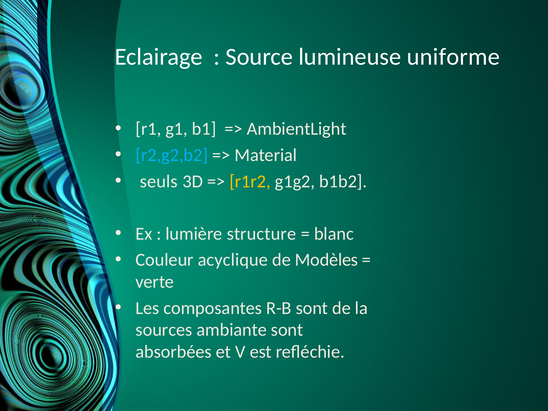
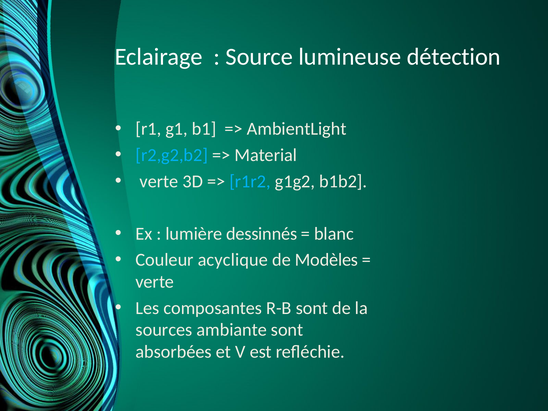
uniforme: uniforme -> détection (454, 57)
seuls: seuls -> verte (159, 181)
r1r2 colour: yellow -> light blue (250, 181)
structure: structure -> dessinnés (262, 234)
